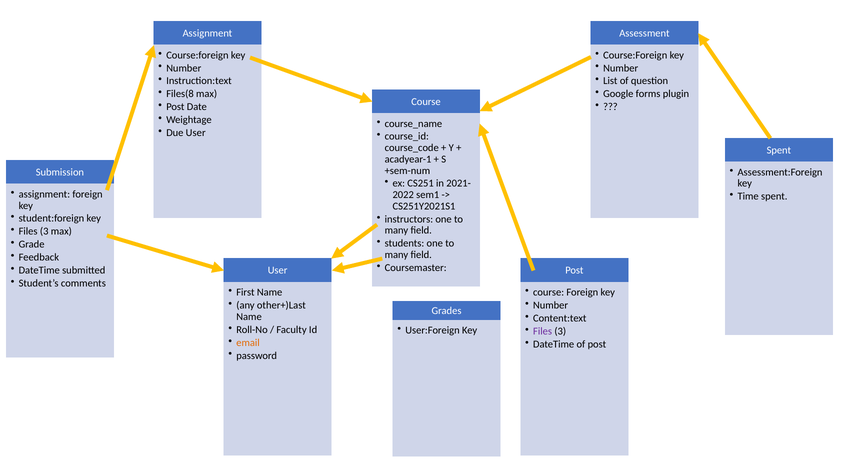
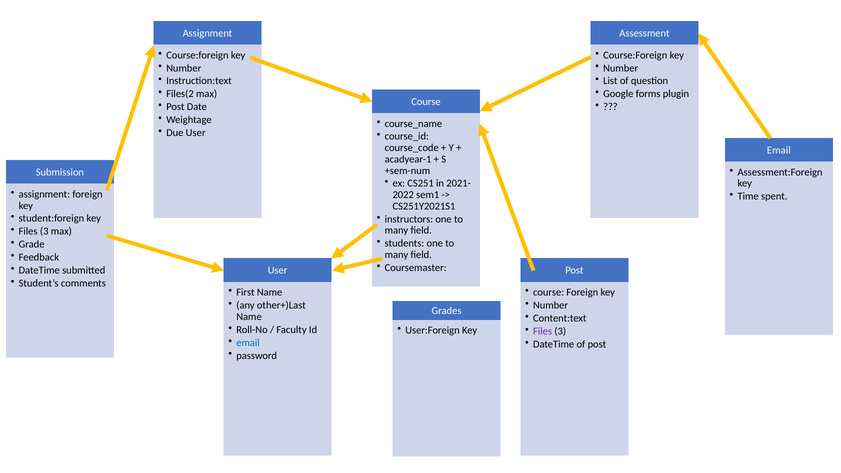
Files(8: Files(8 -> Files(2 (180, 94)
Spent: Spent -> Email (779, 150)
email colour: orange -> blue (248, 343)
